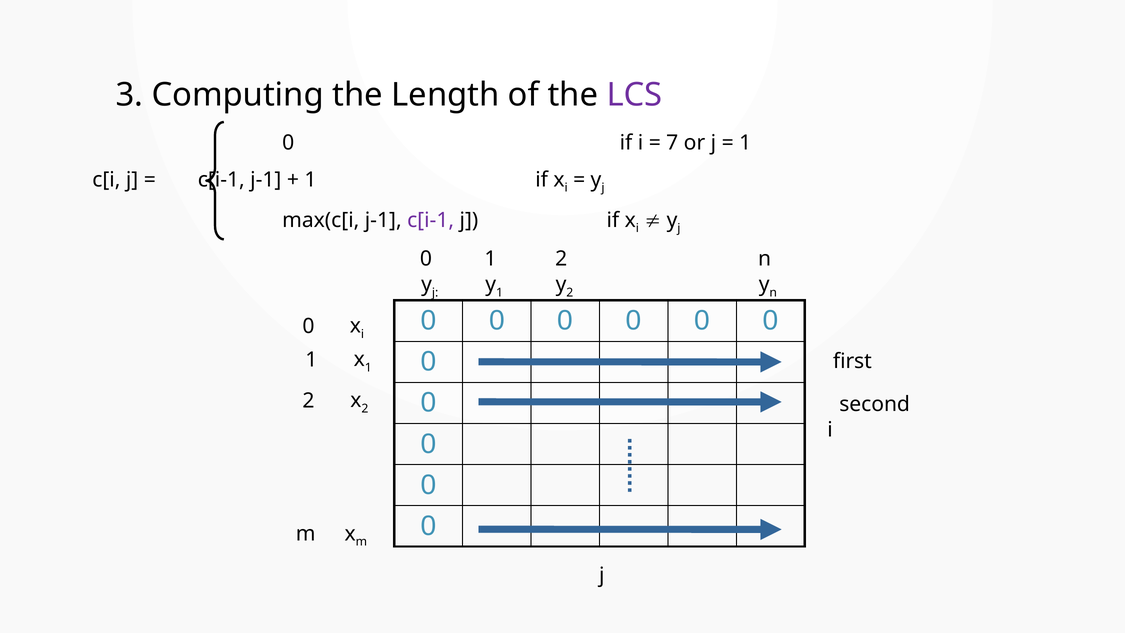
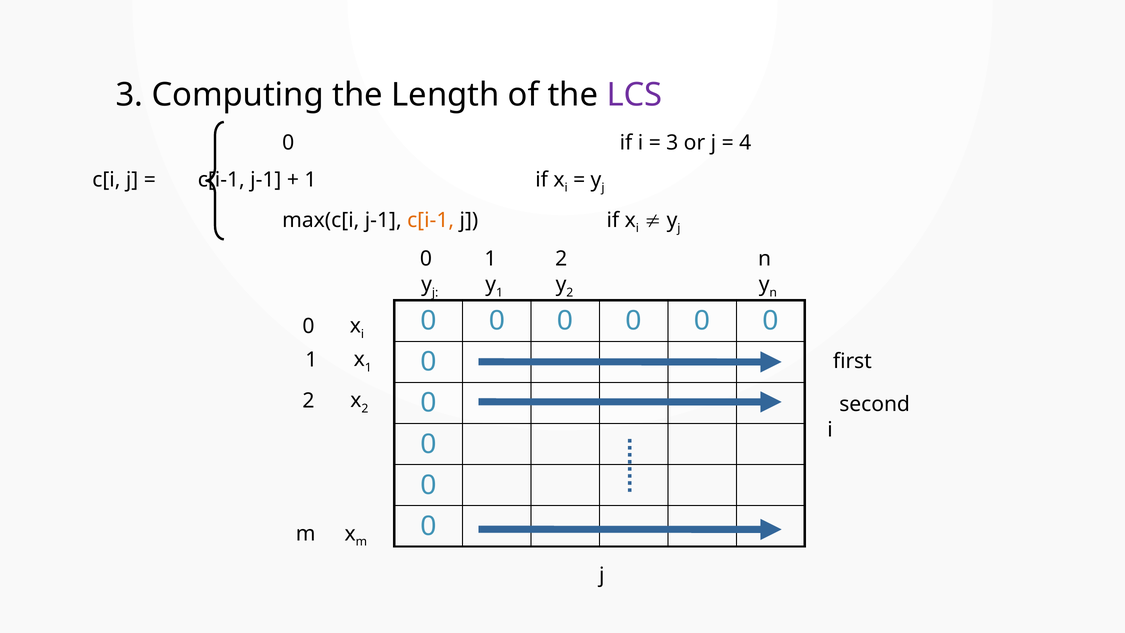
7: 7 -> 3 (672, 143)
1: 1 -> 4 (745, 143)
c[i-1 colour: purple -> orange (431, 220)
